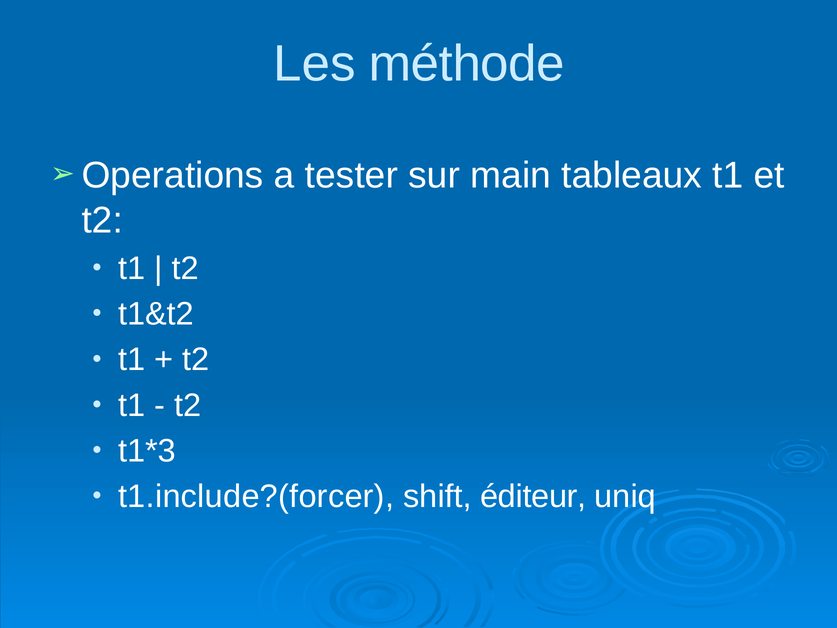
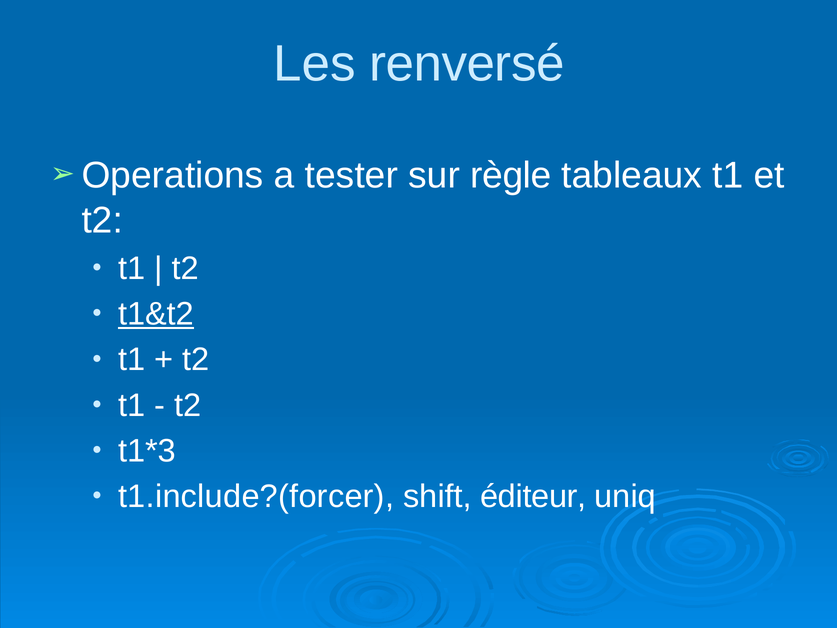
méthode: méthode -> renversé (467, 64)
main: main -> règle (511, 176)
t1&t2 underline: none -> present (156, 314)
